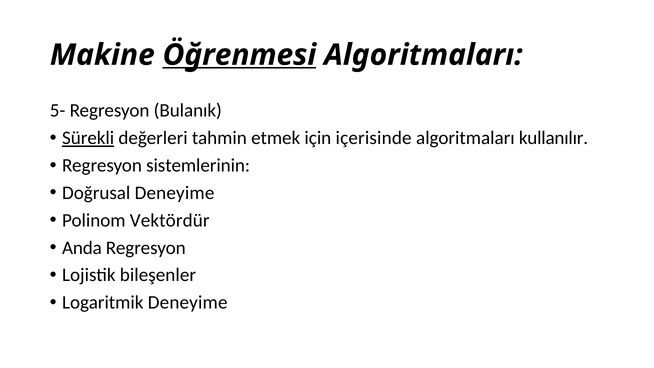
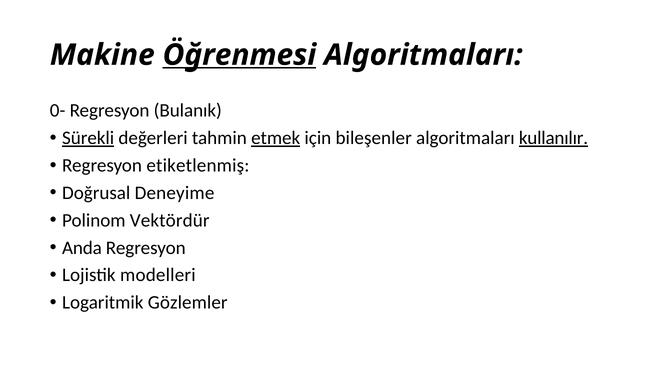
5-: 5- -> 0- (58, 111)
etmek underline: none -> present (276, 138)
içerisinde: içerisinde -> bileşenler (374, 138)
kullanılır underline: none -> present (554, 138)
sistemlerinin: sistemlerinin -> etiketlenmiş (198, 165)
bileşenler: bileşenler -> modelleri (158, 275)
Logaritmik Deneyime: Deneyime -> Gözlemler (188, 303)
